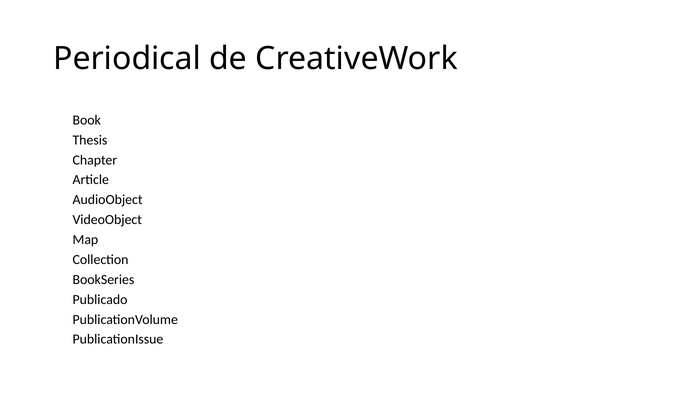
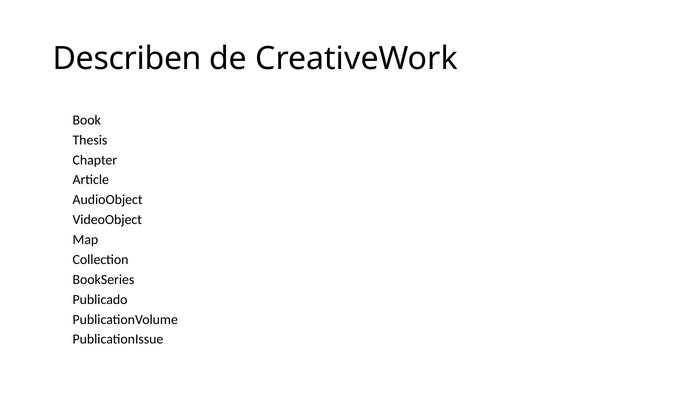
Periodical: Periodical -> Describen (127, 59)
